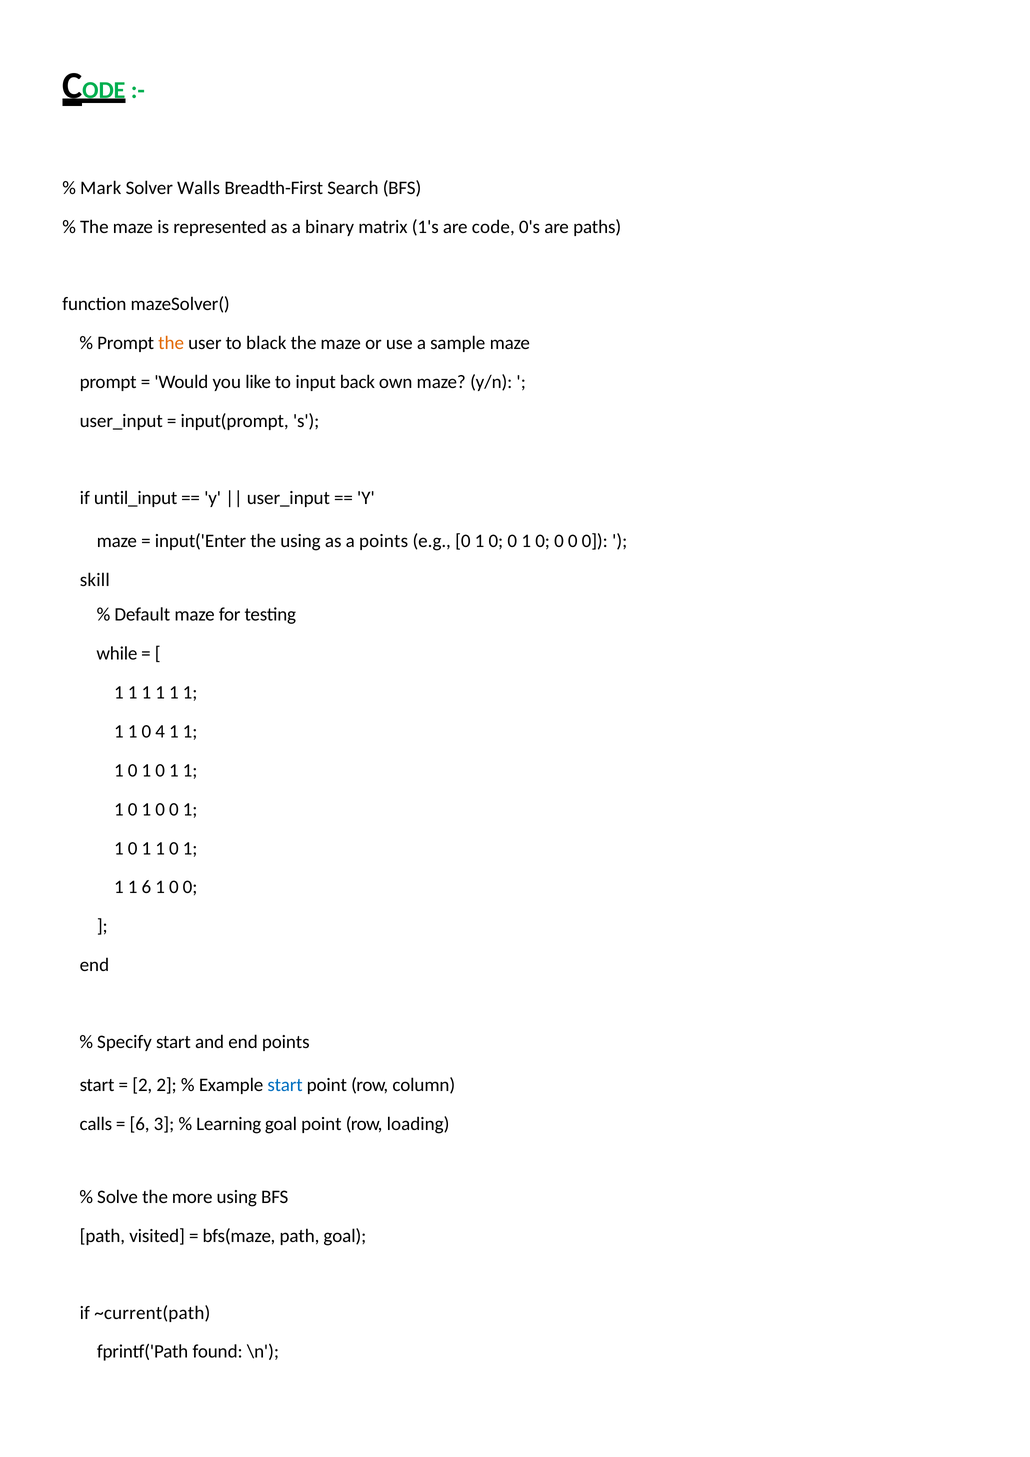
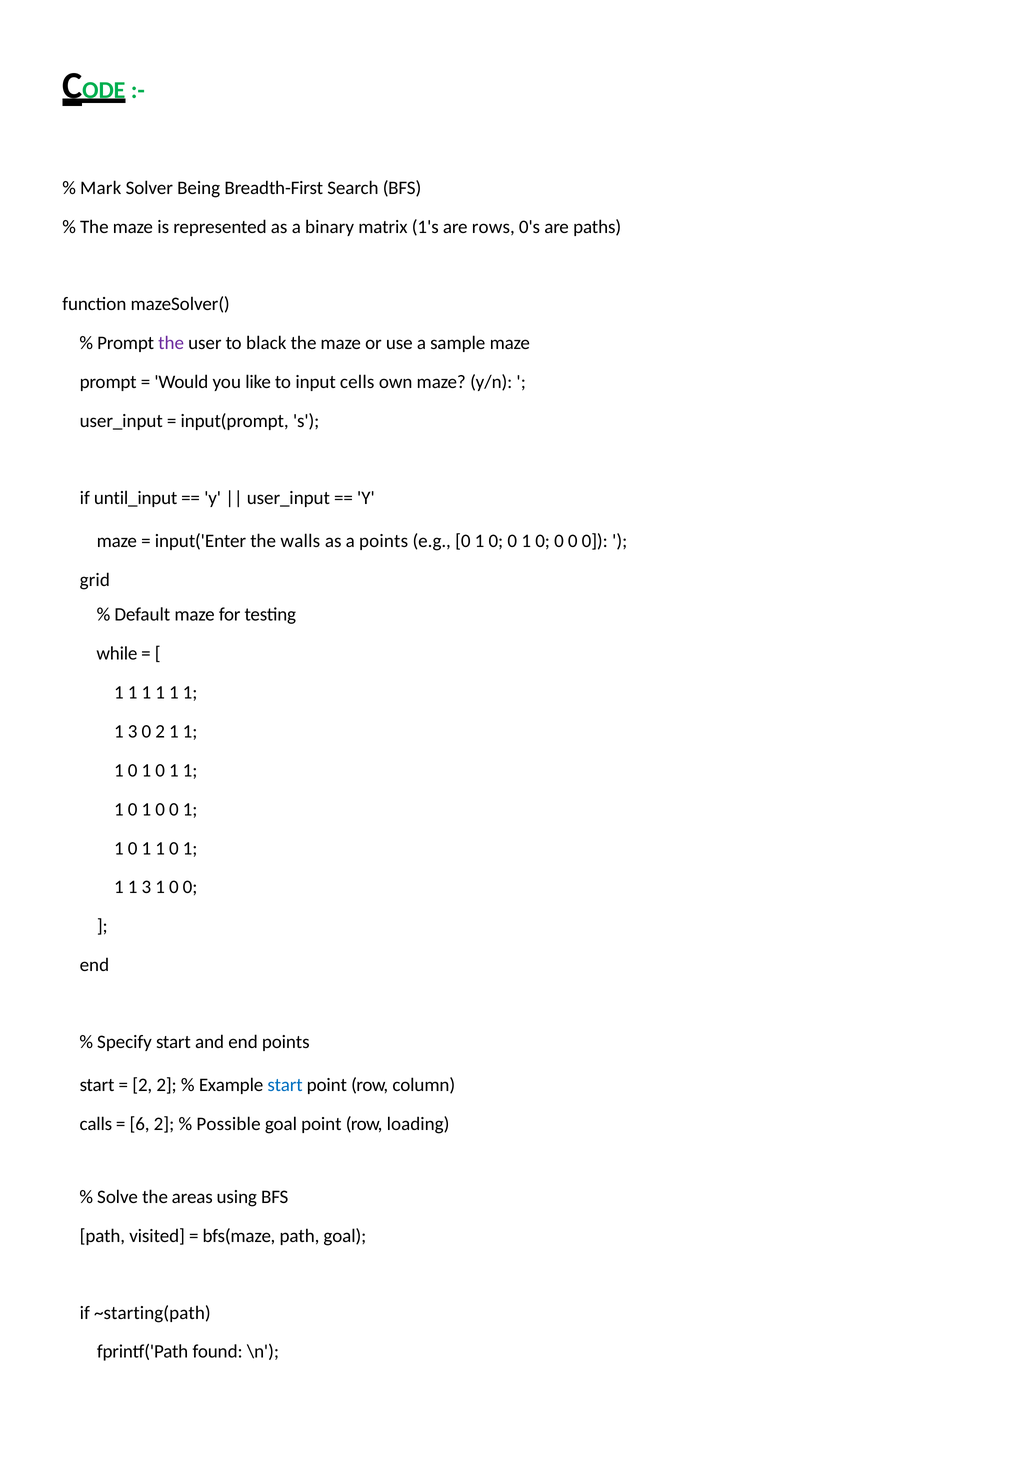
Walls: Walls -> Being (199, 188)
code: code -> rows (493, 227)
the colour: orange -> purple (171, 343)
back: back -> cells (357, 382)
the using: using -> walls (300, 541)
skill: skill -> grid (95, 580)
1: 1 -> 3 (133, 732)
0 4: 4 -> 2 (160, 732)
6: 6 -> 3 (146, 887)
6 3: 3 -> 2 (164, 1124)
Learning: Learning -> Possible (229, 1124)
more: more -> areas (192, 1197)
~current(path: ~current(path -> ~starting(path (152, 1313)
